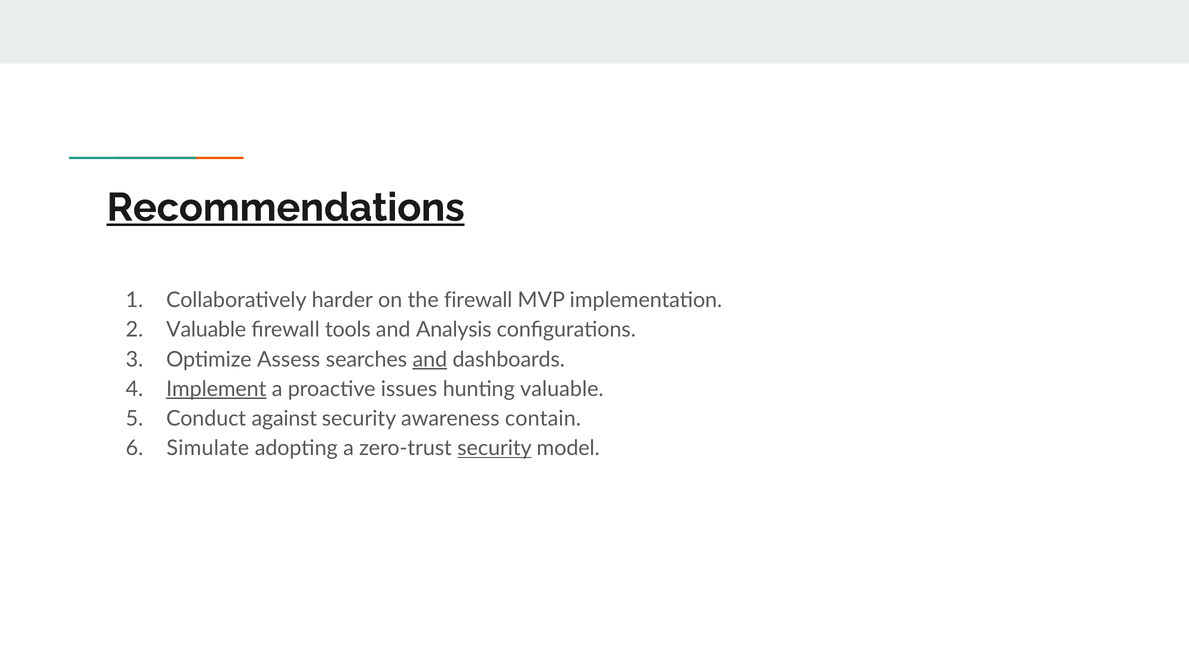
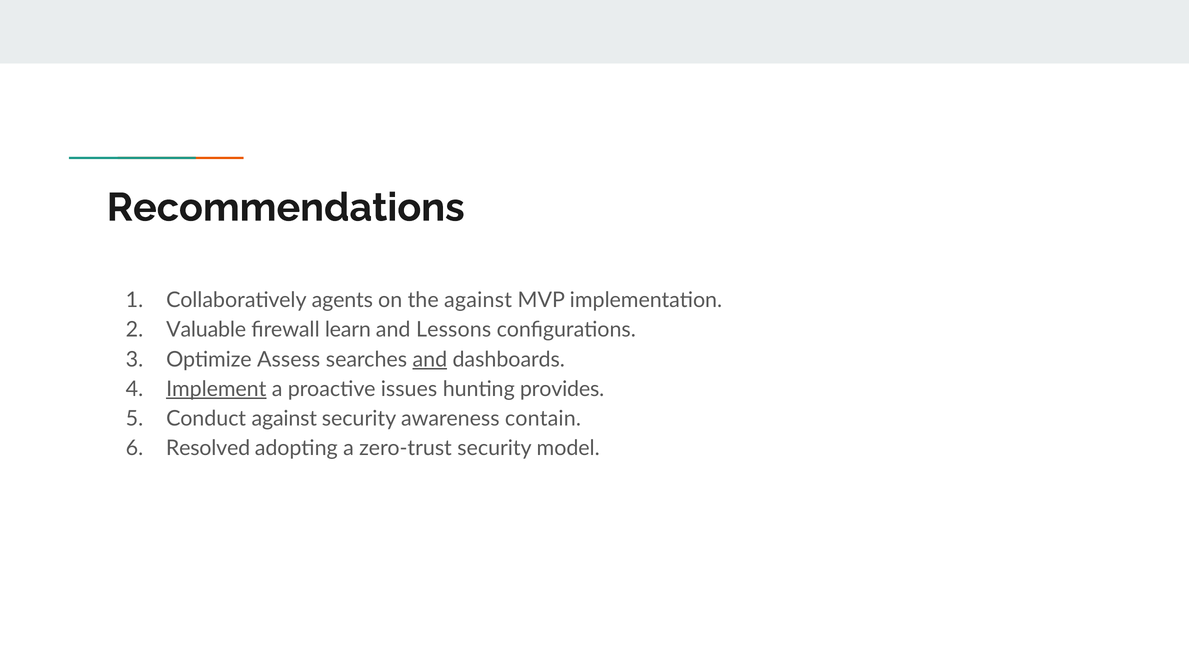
Recommendations underline: present -> none (286, 208)
harder: harder -> agents (342, 300)
the firewall: firewall -> against (478, 300)
tools: tools -> learn (348, 330)
Analysis: Analysis -> Lessons (454, 330)
hunting valuable: valuable -> provides (562, 389)
Simulate: Simulate -> Resolved (208, 448)
security underline: present -> none (495, 448)
